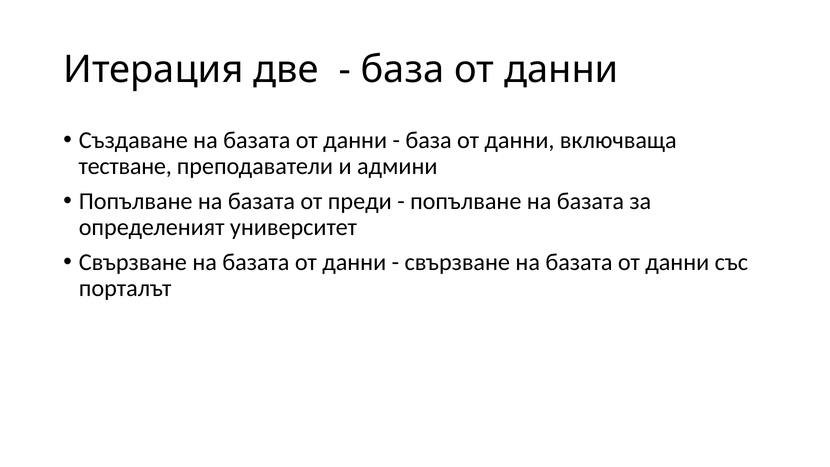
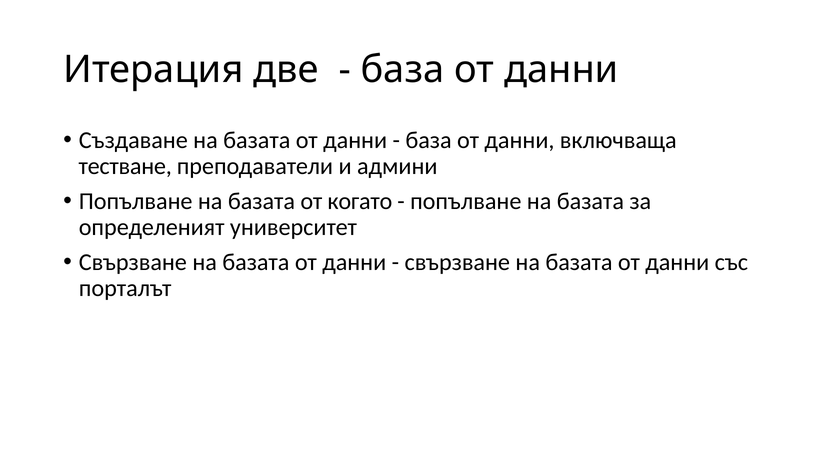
преди: преди -> когато (360, 201)
